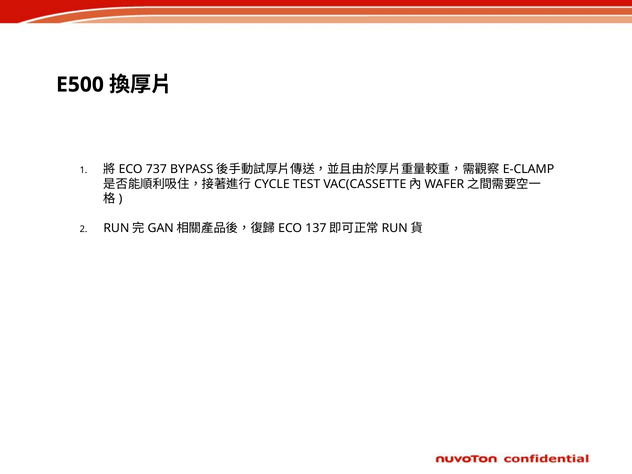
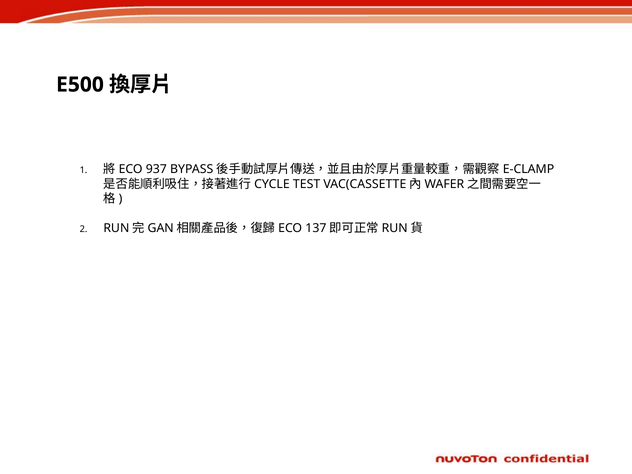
737: 737 -> 937 (156, 169)
